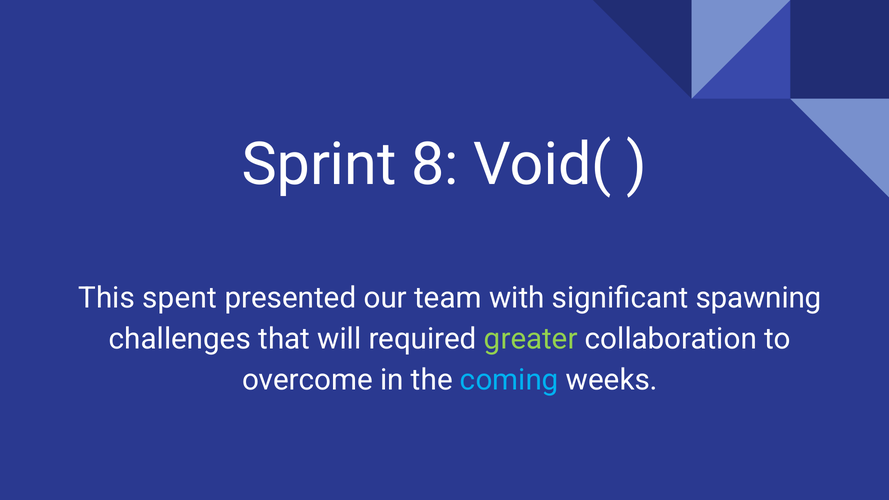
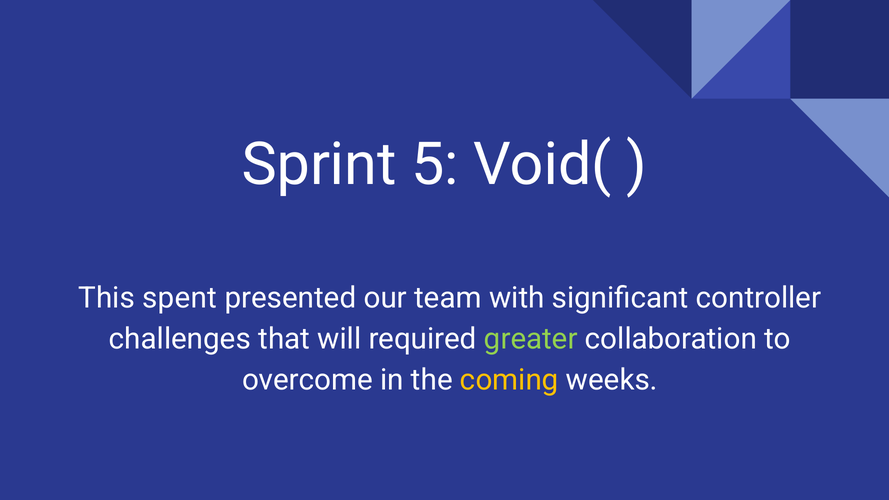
8: 8 -> 5 (435, 165)
spawning: spawning -> controller (759, 298)
coming colour: light blue -> yellow (509, 380)
